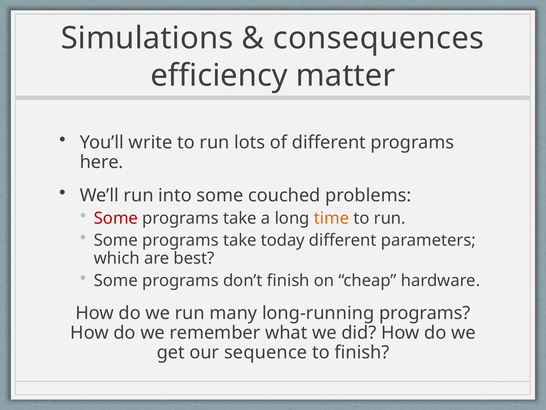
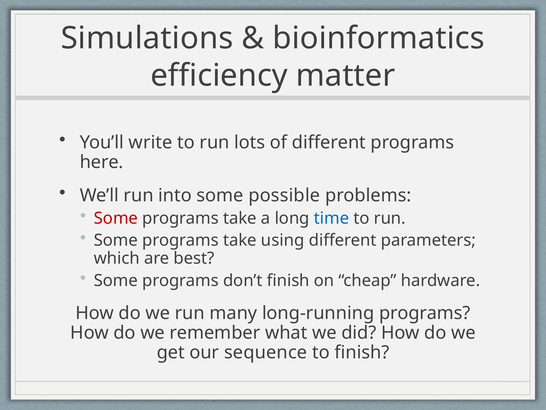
consequences: consequences -> bioinformatics (379, 38)
couched: couched -> possible (284, 195)
time colour: orange -> blue (332, 218)
today: today -> using (283, 240)
